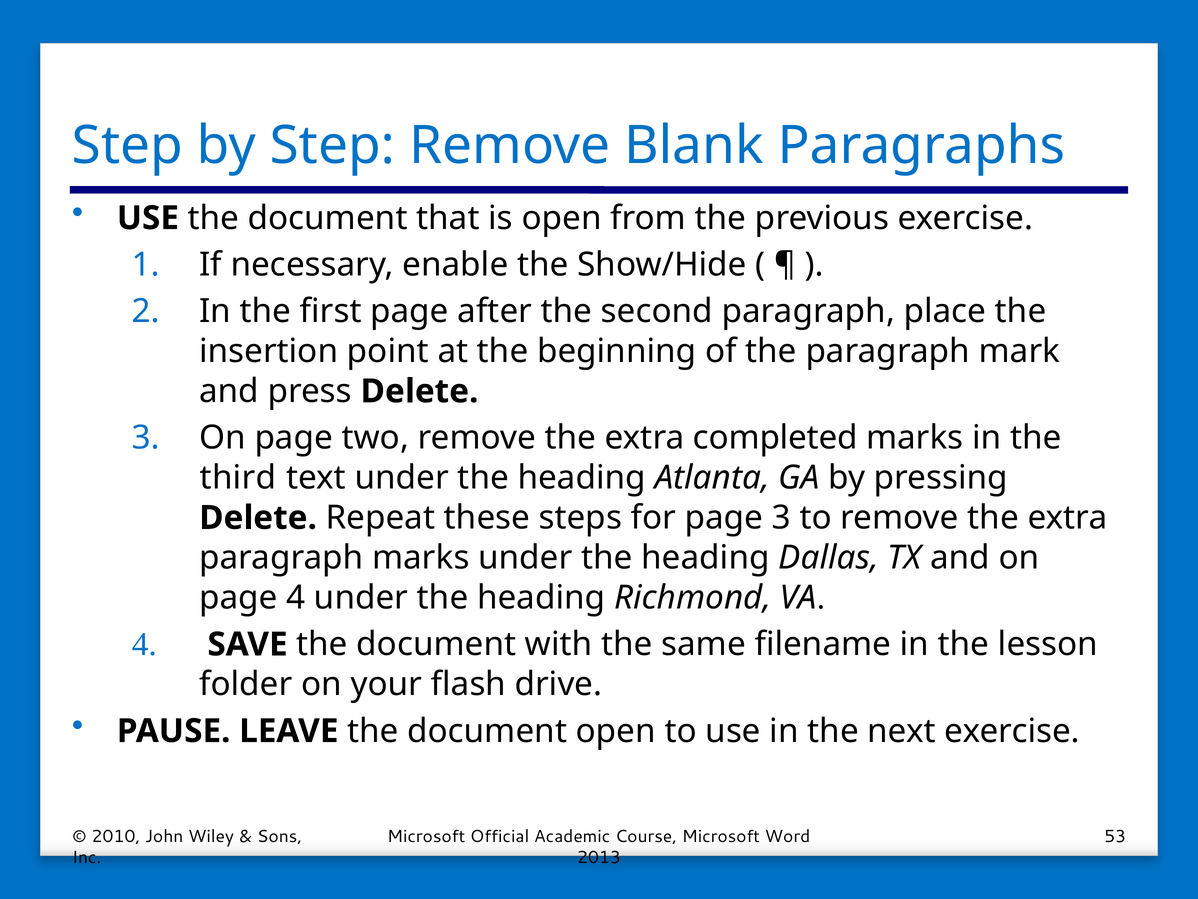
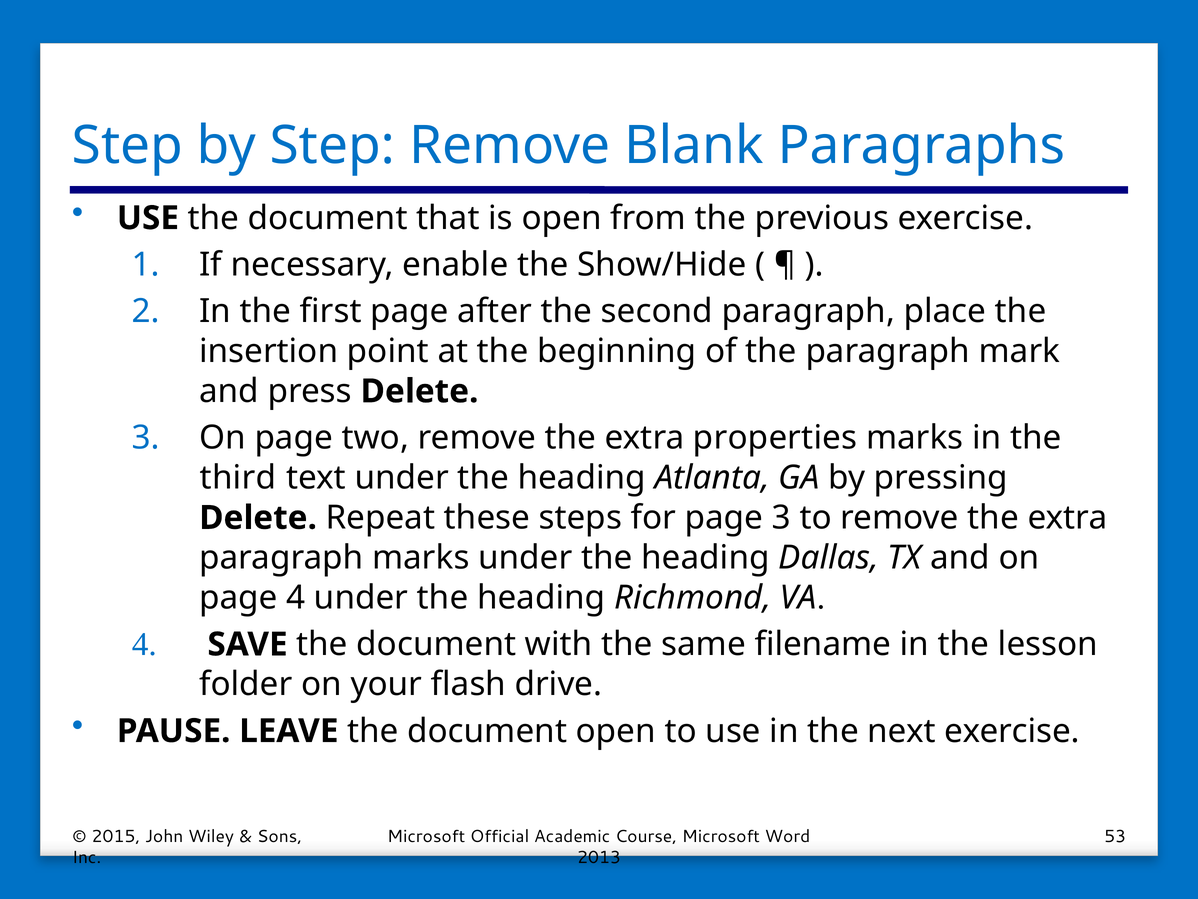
completed: completed -> properties (775, 438)
2010: 2010 -> 2015 (116, 836)
